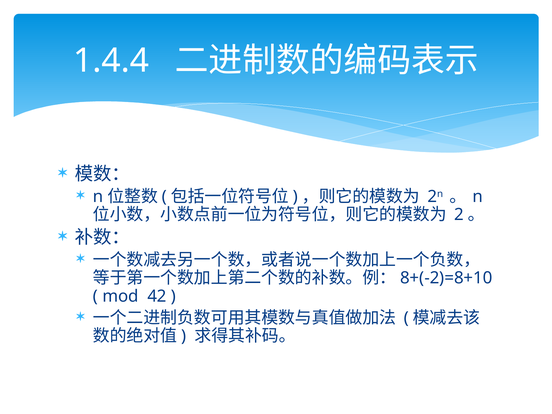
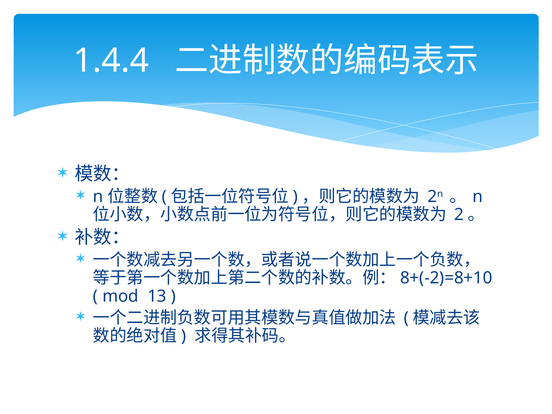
42: 42 -> 13 (157, 296)
